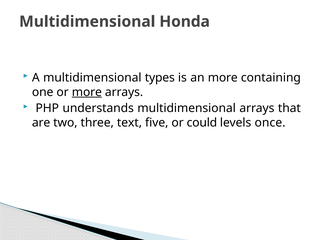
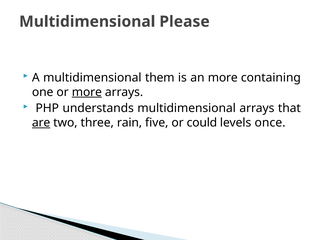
Honda: Honda -> Please (185, 22)
types: types -> them (160, 78)
are underline: none -> present (41, 123)
text: text -> rain (129, 123)
